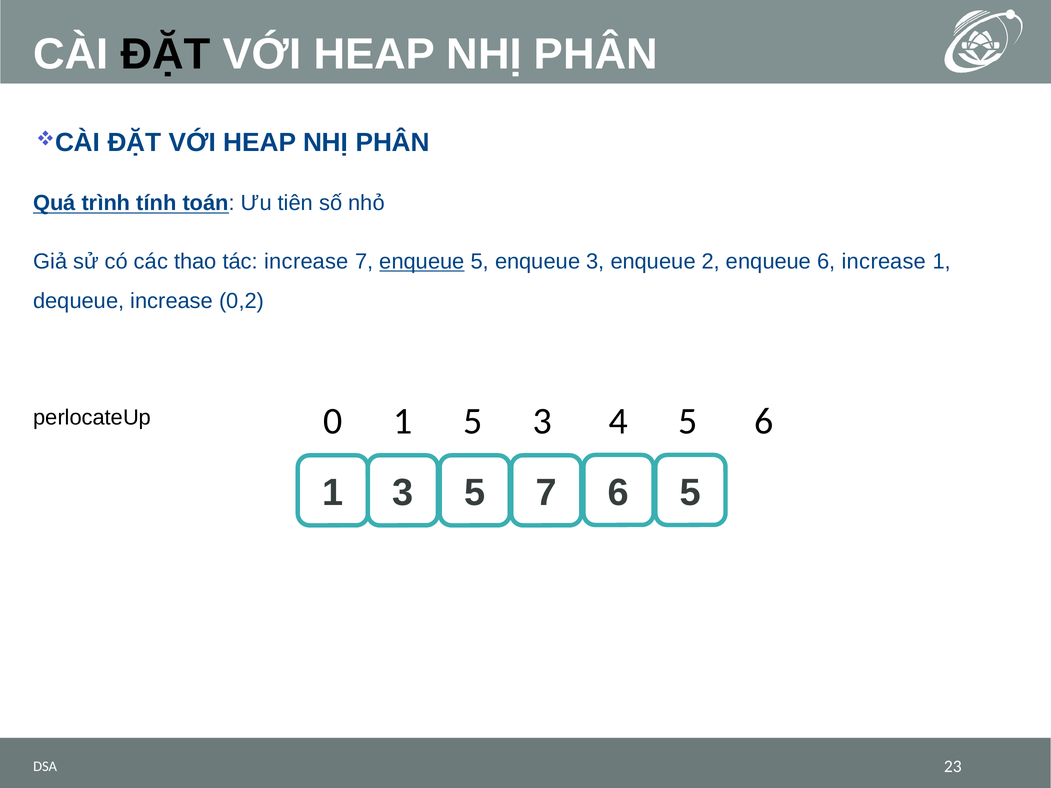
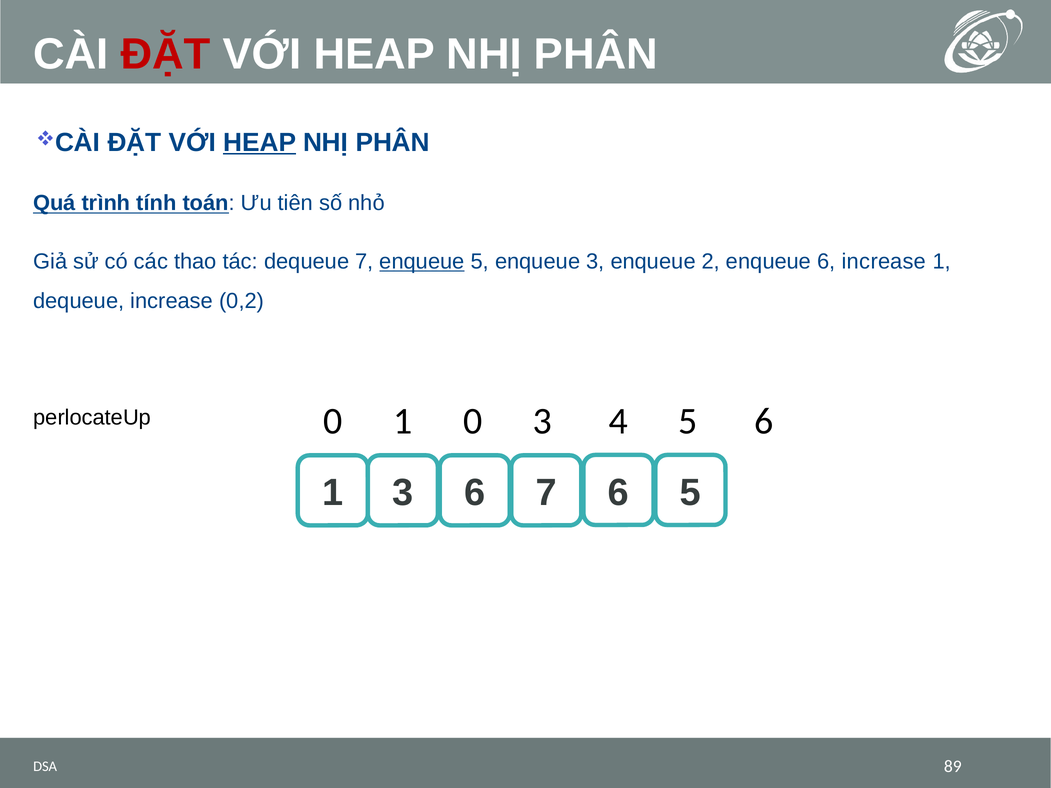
ĐẶT colour: black -> red (166, 54)
HEAP underline: none -> present (260, 143)
tác increase: increase -> dequeue (307, 262)
0 1 5: 5 -> 0 (473, 421)
3 5: 5 -> 6 (475, 493)
23: 23 -> 89 (953, 767)
